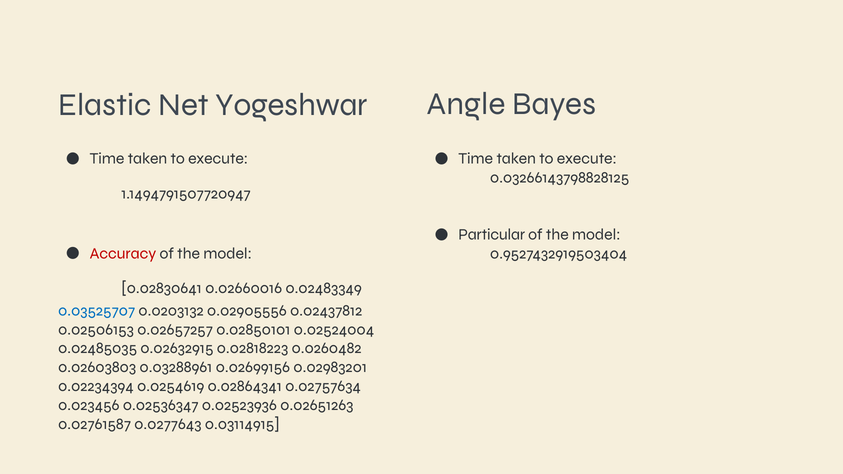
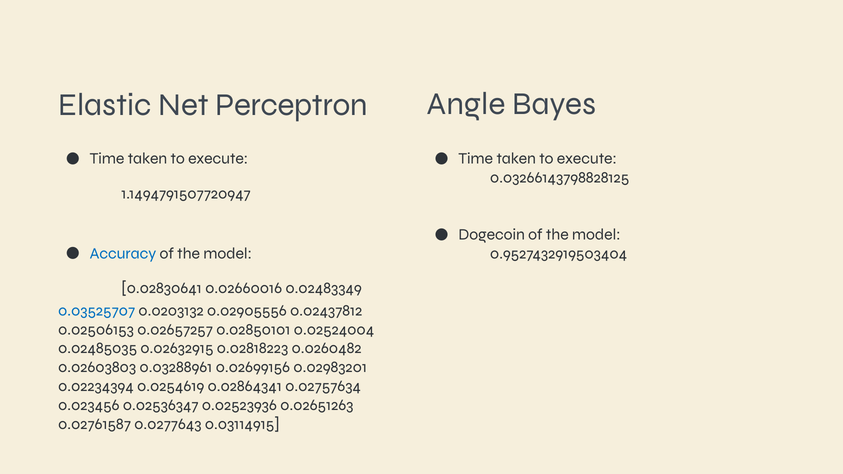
Yogeshwar: Yogeshwar -> Perceptron (292, 105)
Particular: Particular -> Dogecoin (492, 235)
Accuracy colour: red -> blue (123, 254)
